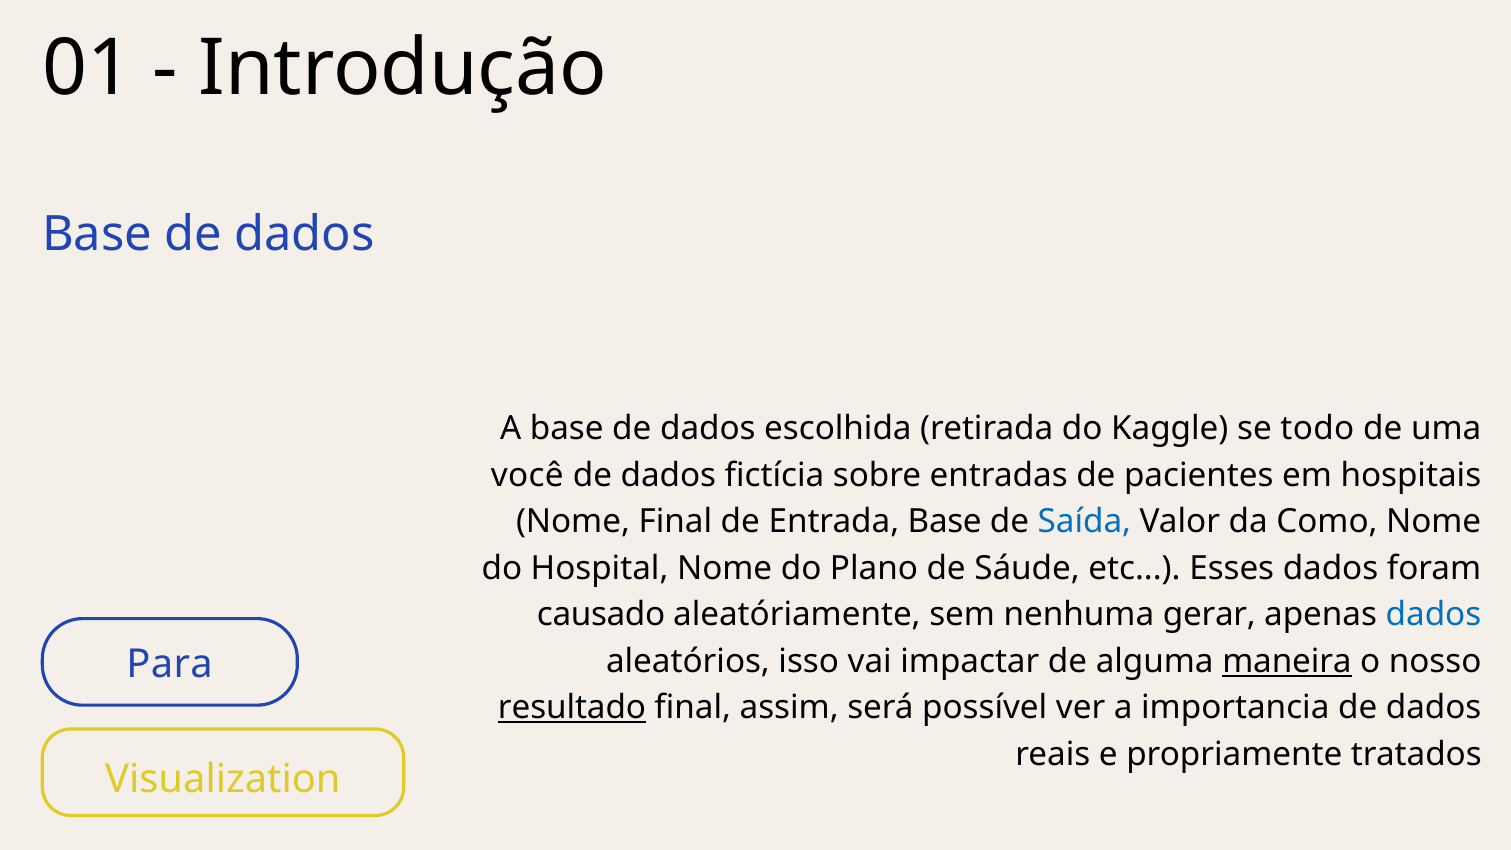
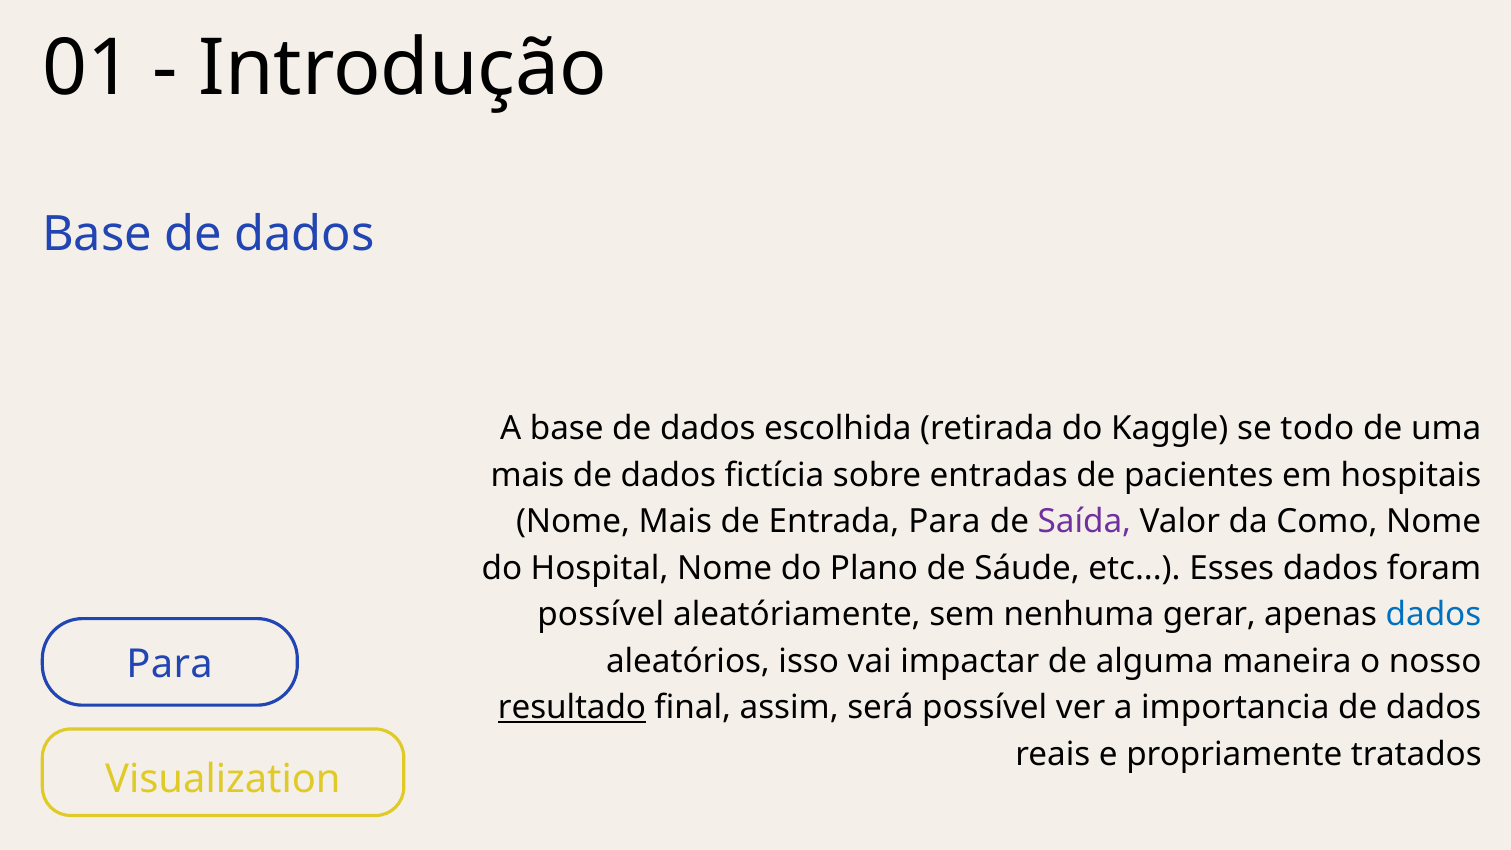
você: você -> mais (527, 475)
Nome Final: Final -> Mais (675, 522)
Entrada Base: Base -> Para (944, 522)
Saída colour: blue -> purple (1084, 522)
causado: causado -> possível (601, 615)
maneira underline: present -> none (1287, 661)
